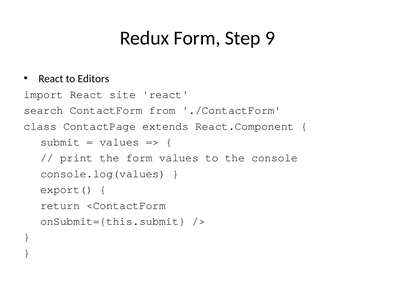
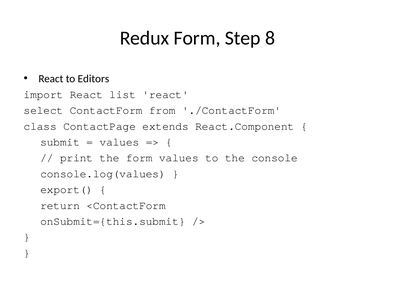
9: 9 -> 8 (270, 38)
site: site -> list (123, 94)
search: search -> select (43, 110)
